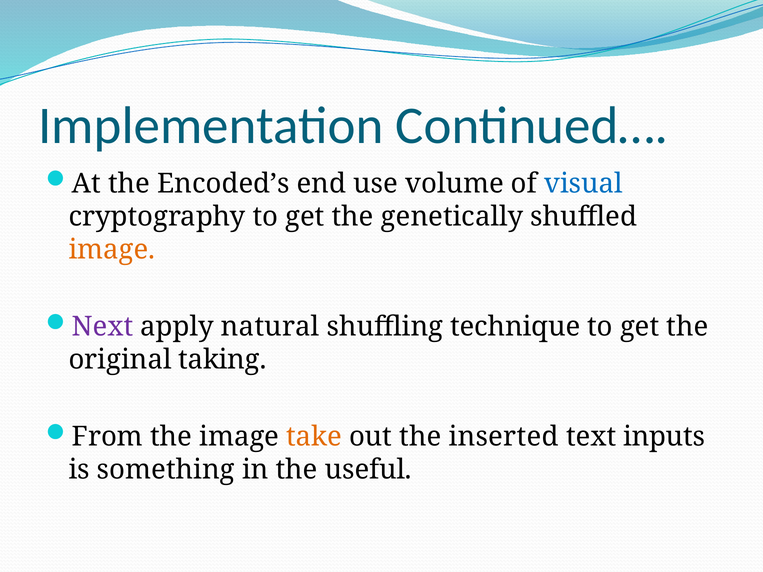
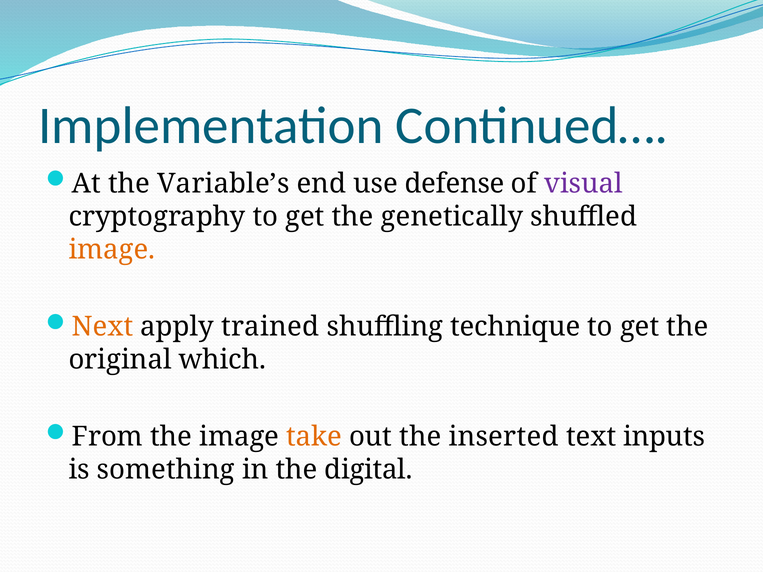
Encoded’s: Encoded’s -> Variable’s (223, 184)
volume: volume -> defense (455, 184)
visual colour: blue -> purple (583, 184)
Next colour: purple -> orange (103, 327)
natural: natural -> trained (270, 327)
taking: taking -> which (222, 360)
useful: useful -> digital (368, 470)
